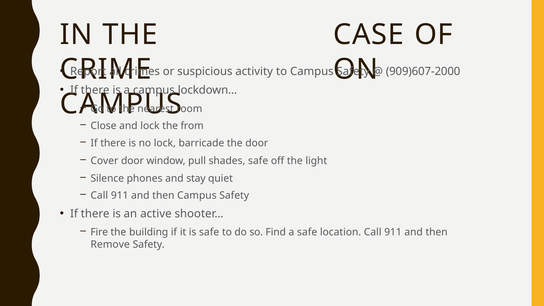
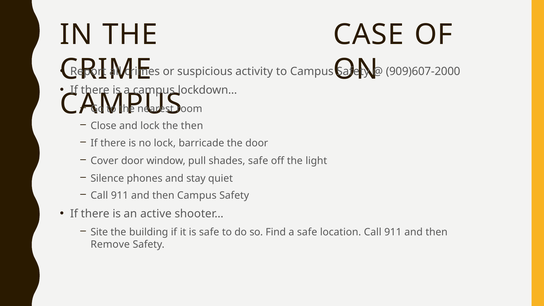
the from: from -> then (192, 126)
Fire: Fire -> Site (99, 232)
